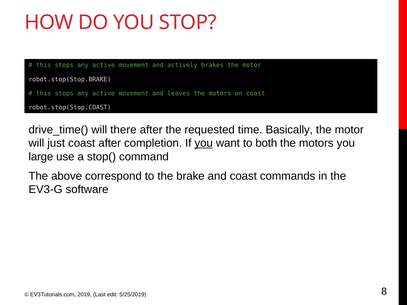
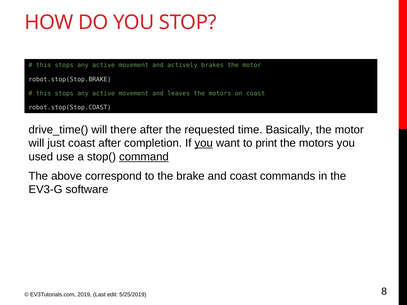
both: both -> print (266, 143)
large: large -> used (41, 157)
command underline: none -> present (144, 157)
